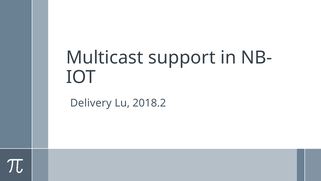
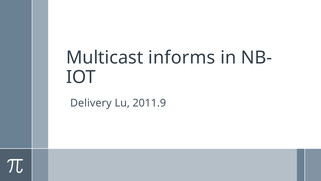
support: support -> informs (182, 57)
2018.2: 2018.2 -> 2011.9 (149, 103)
